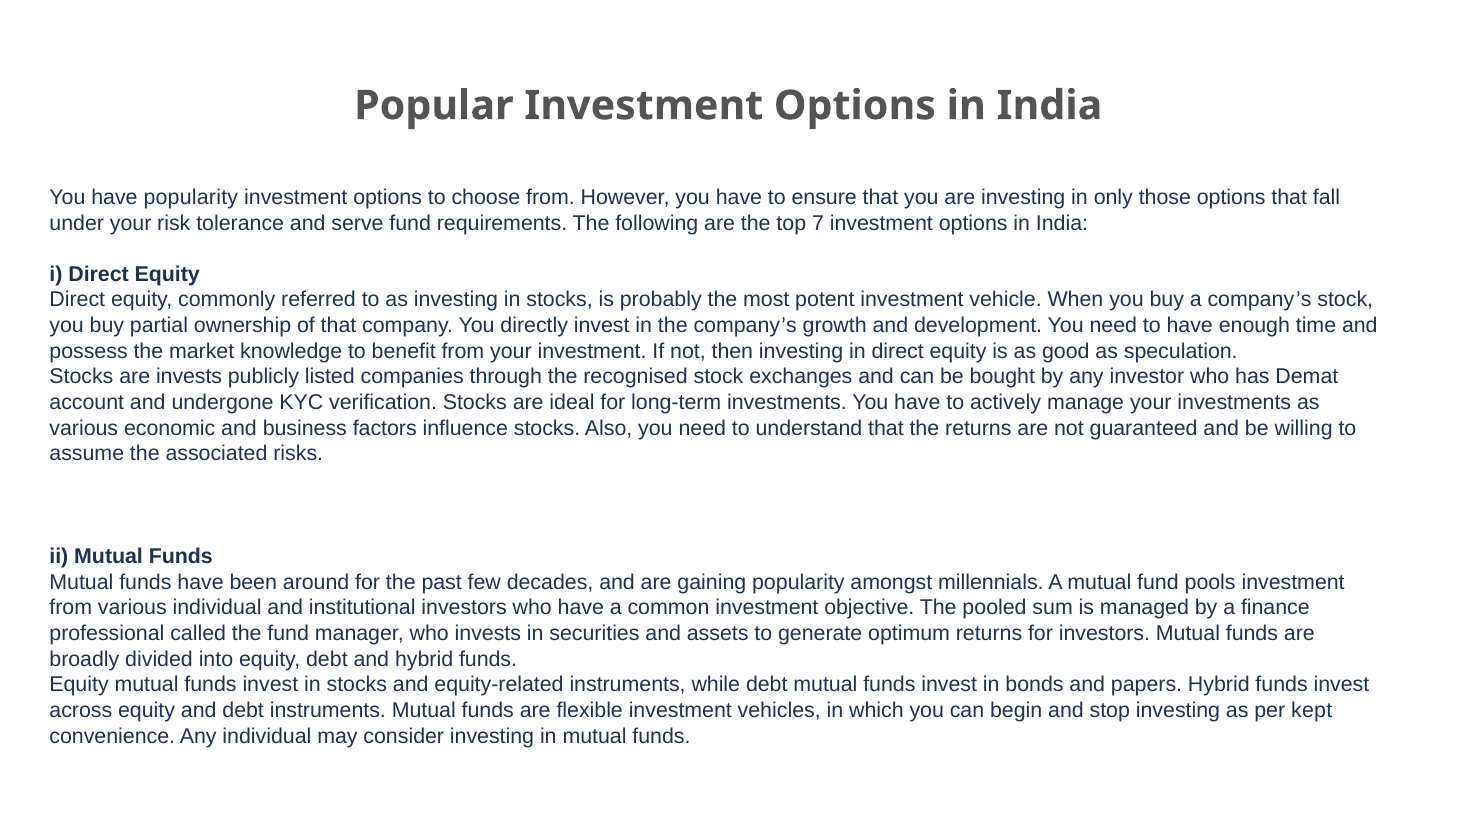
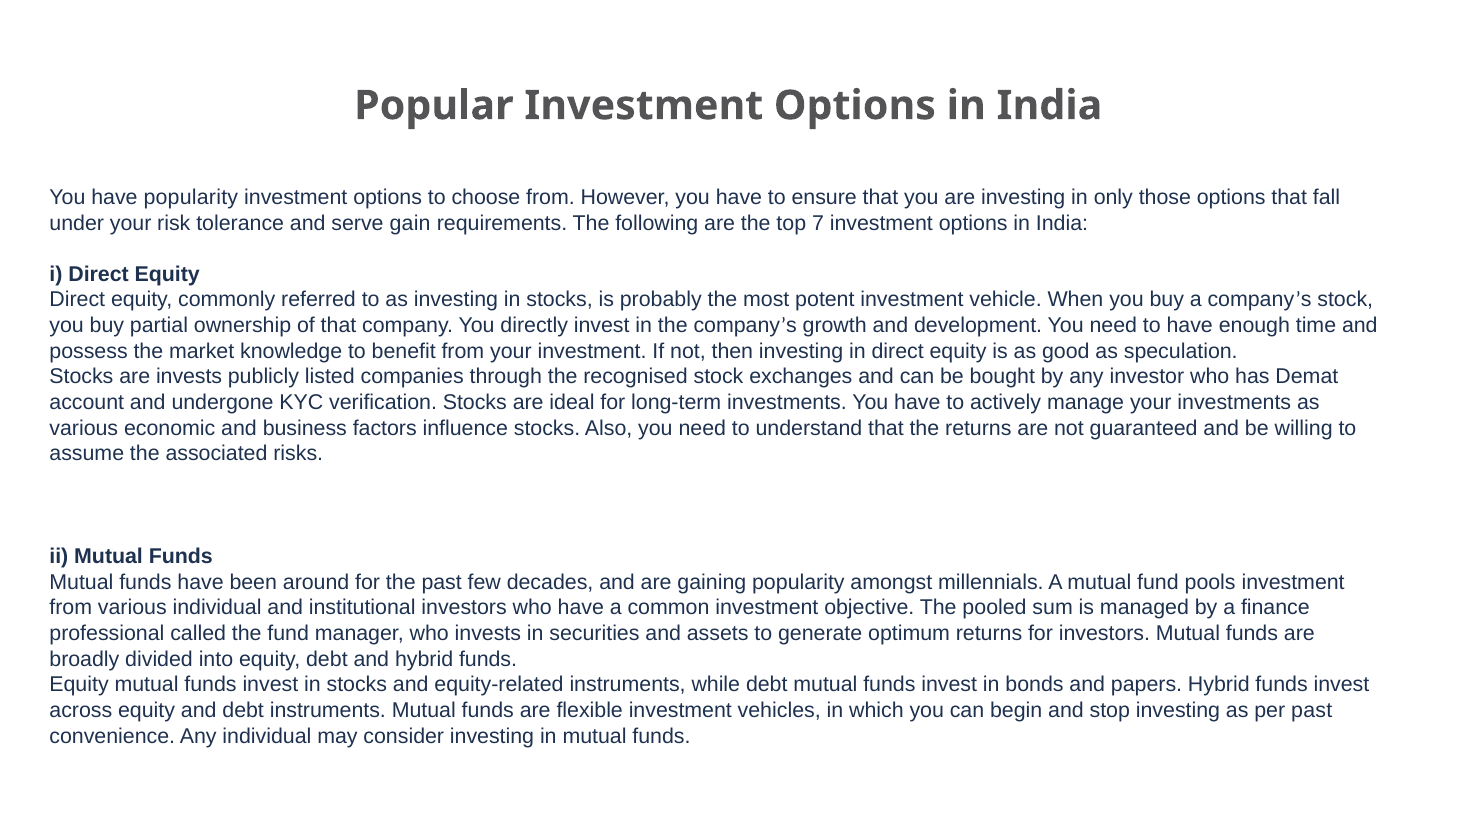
serve fund: fund -> gain (410, 223)
per kept: kept -> past (1312, 711)
